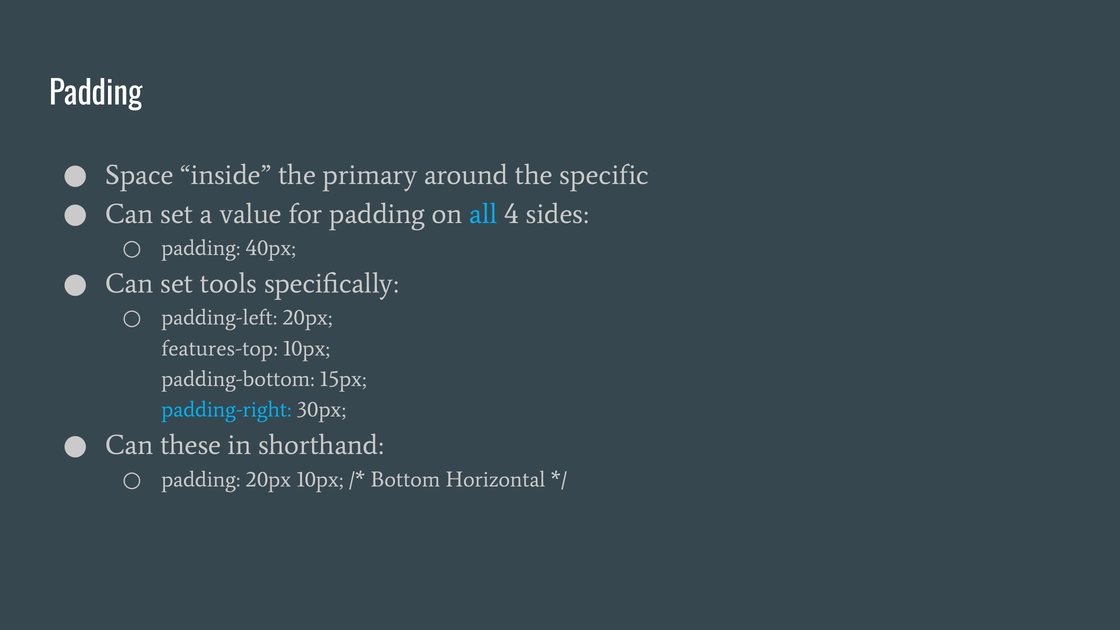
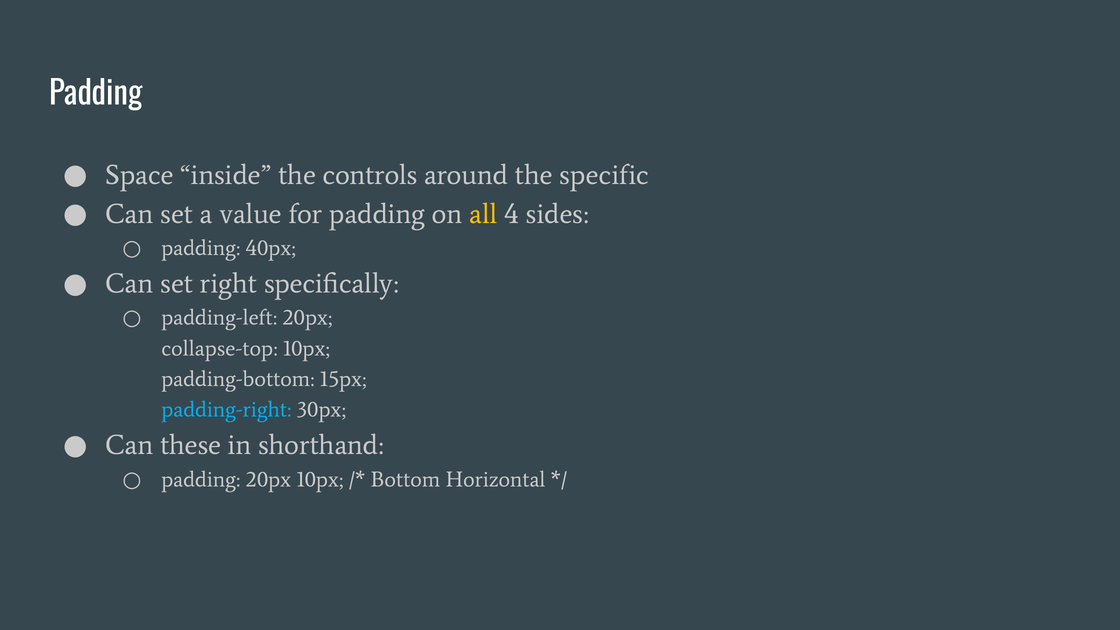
primary: primary -> controls (370, 175)
all colour: light blue -> yellow (483, 214)
tools: tools -> right (228, 284)
features-top: features-top -> collapse-top (219, 348)
